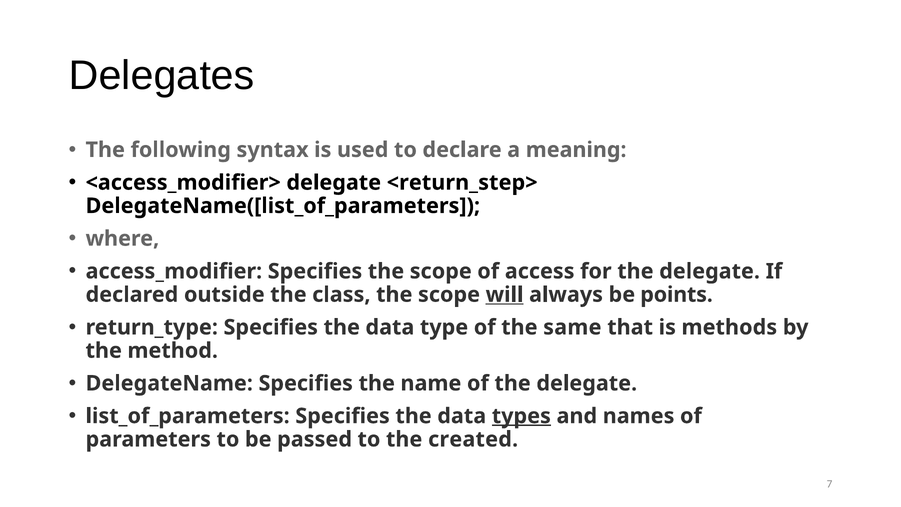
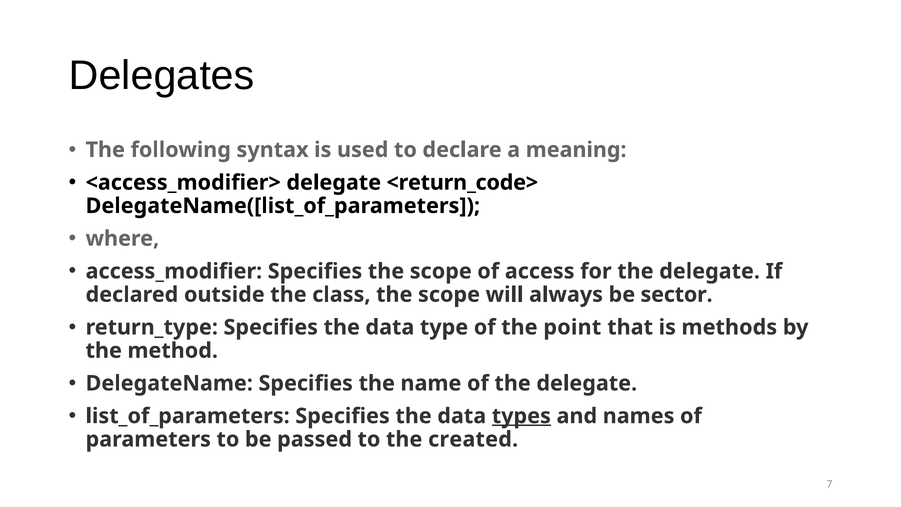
<return_step>: <return_step> -> <return_code> (462, 183)
will underline: present -> none (505, 295)
points: points -> sector (677, 295)
same: same -> point (572, 327)
